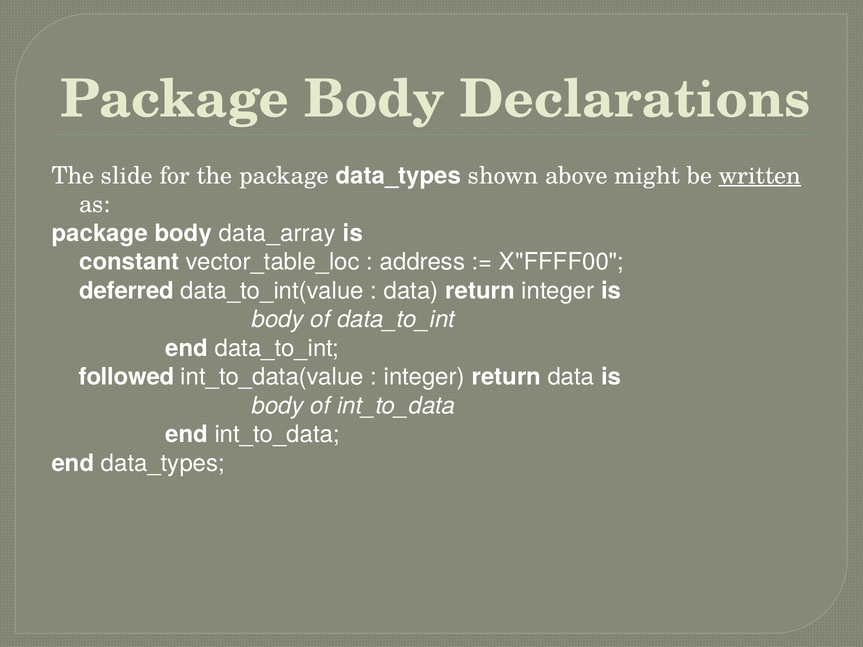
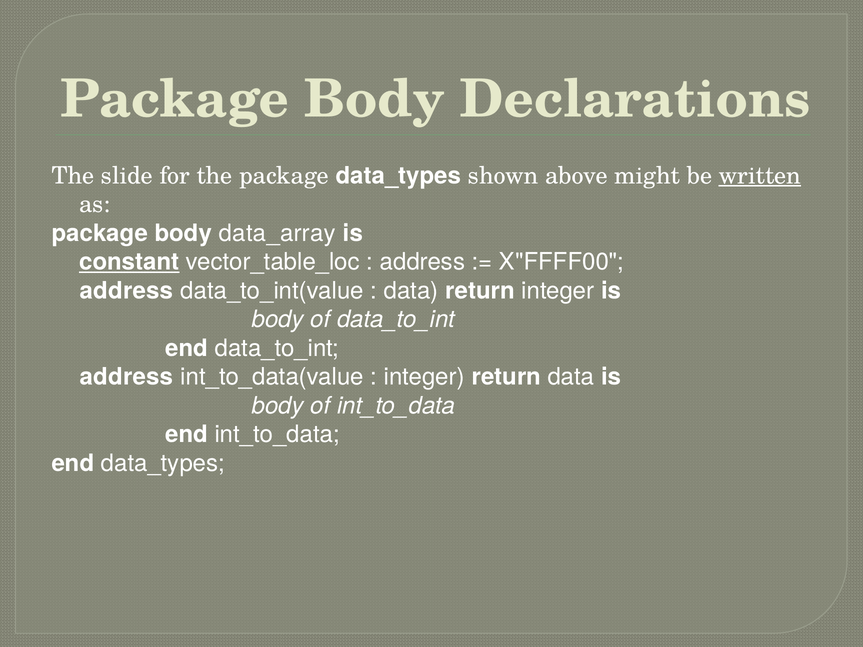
constant underline: none -> present (129, 262)
deferred: deferred -> address (126, 291)
followed: followed -> address (126, 377)
